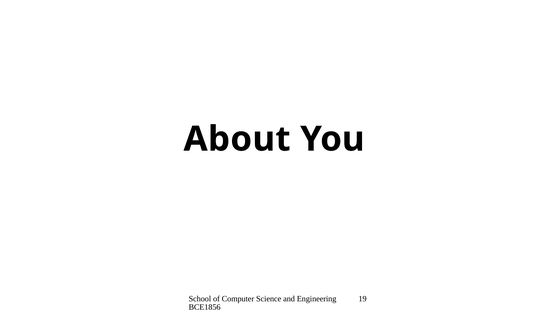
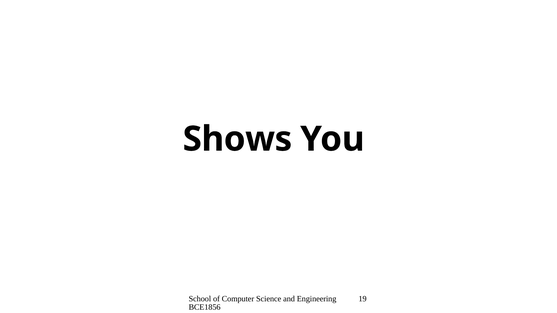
About: About -> Shows (237, 139)
